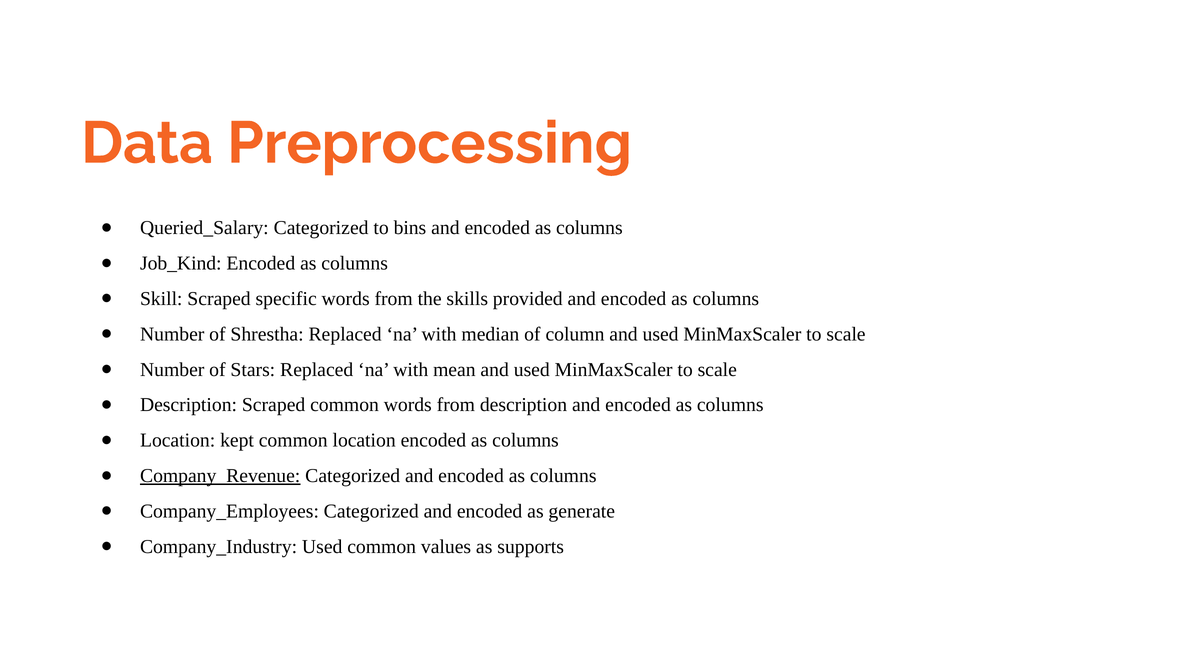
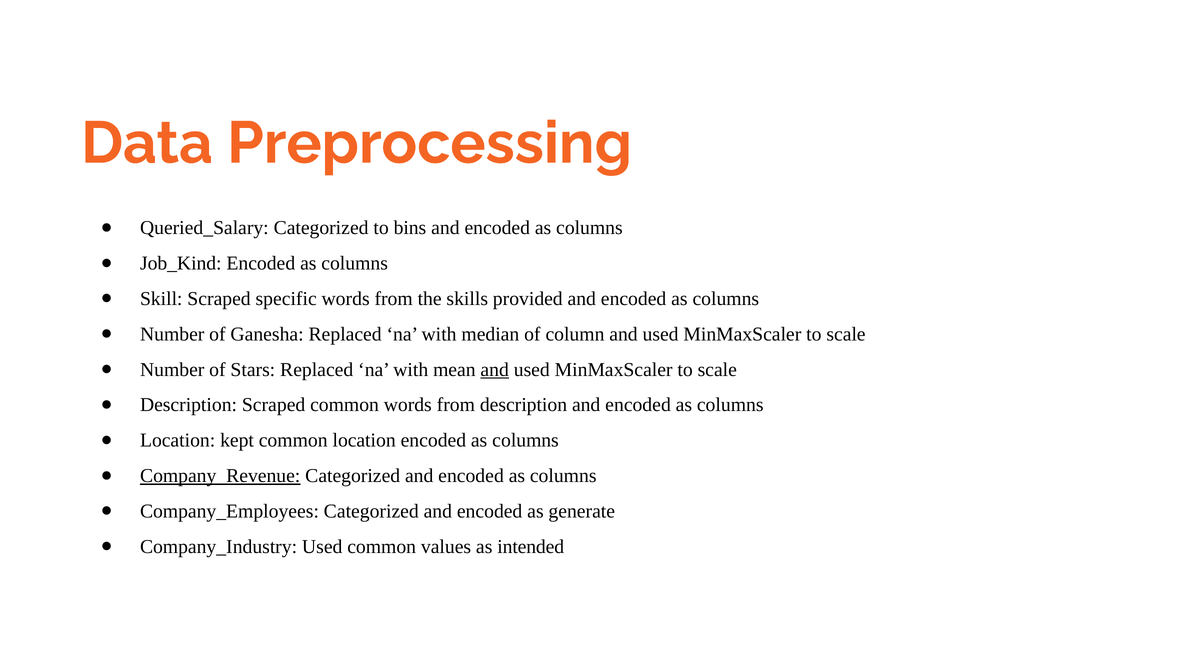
Shrestha: Shrestha -> Ganesha (267, 334)
and underline: none -> present (495, 370)
supports: supports -> intended (531, 547)
